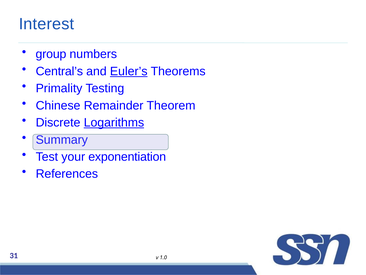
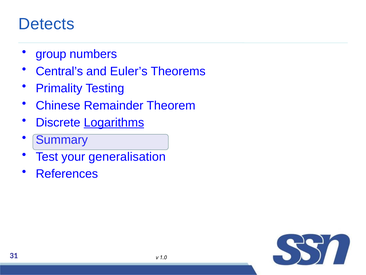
Interest: Interest -> Detects (46, 24)
Euler’s underline: present -> none (129, 71)
exponentiation: exponentiation -> generalisation (127, 157)
